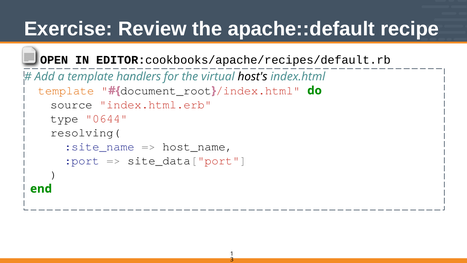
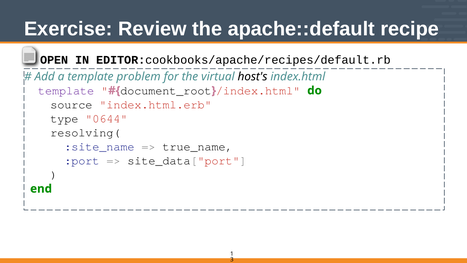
handlers: handlers -> problem (139, 76)
template colour: orange -> purple (66, 90)
host_name: host_name -> true_name (198, 146)
